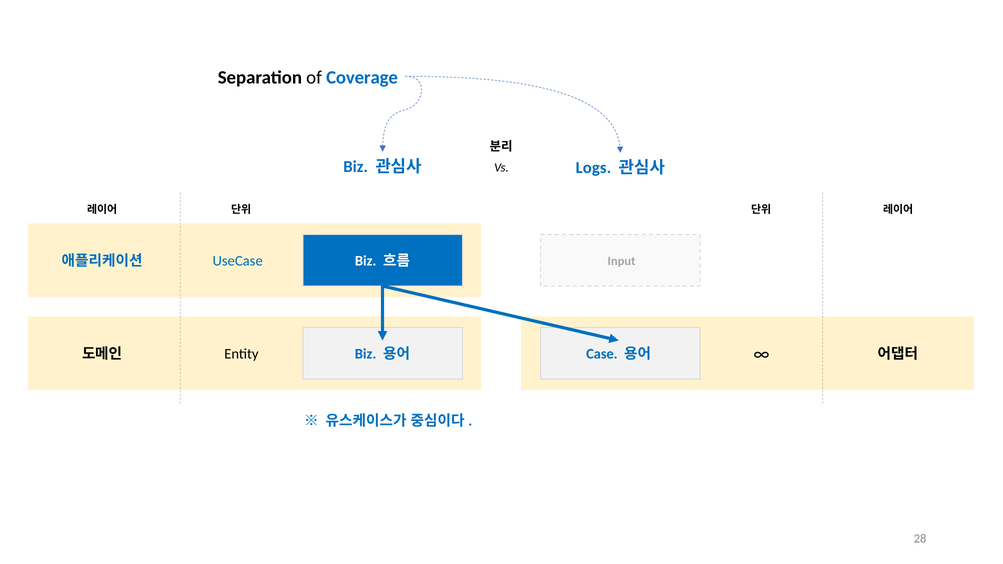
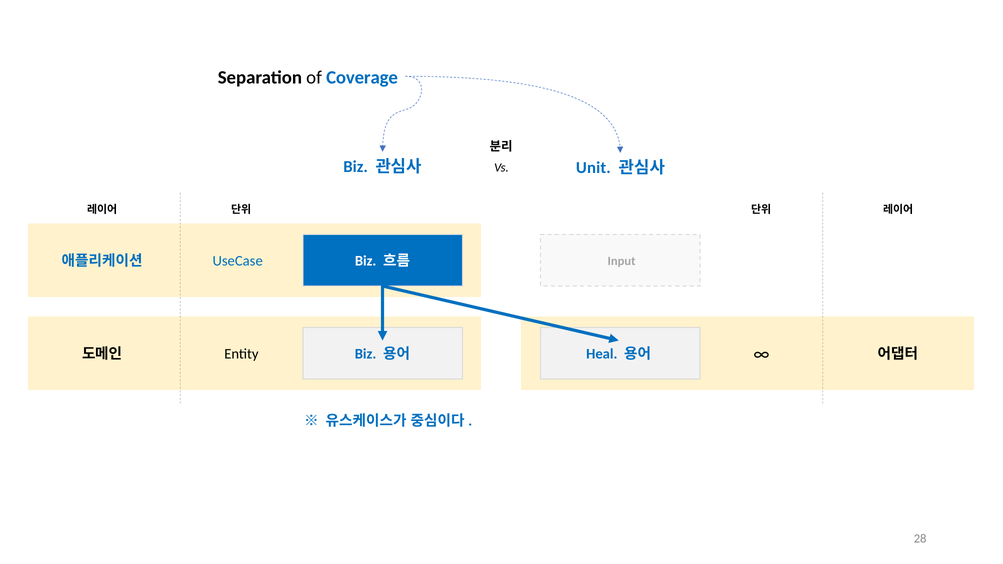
Logs: Logs -> Unit (593, 168)
Case: Case -> Heal (602, 354)
